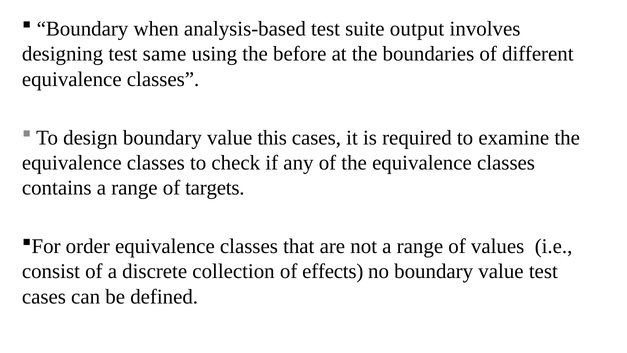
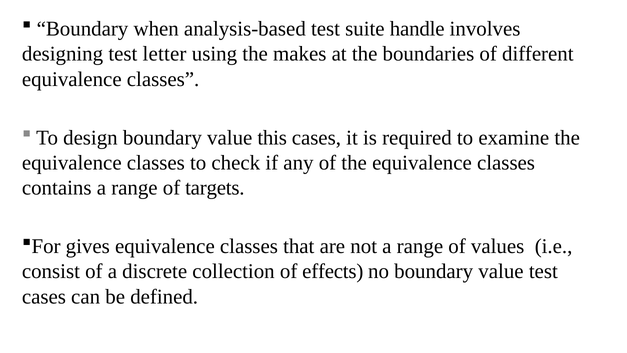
output: output -> handle (417, 29)
same: same -> letter (165, 54)
before: before -> makes (300, 54)
order: order -> gives (88, 246)
